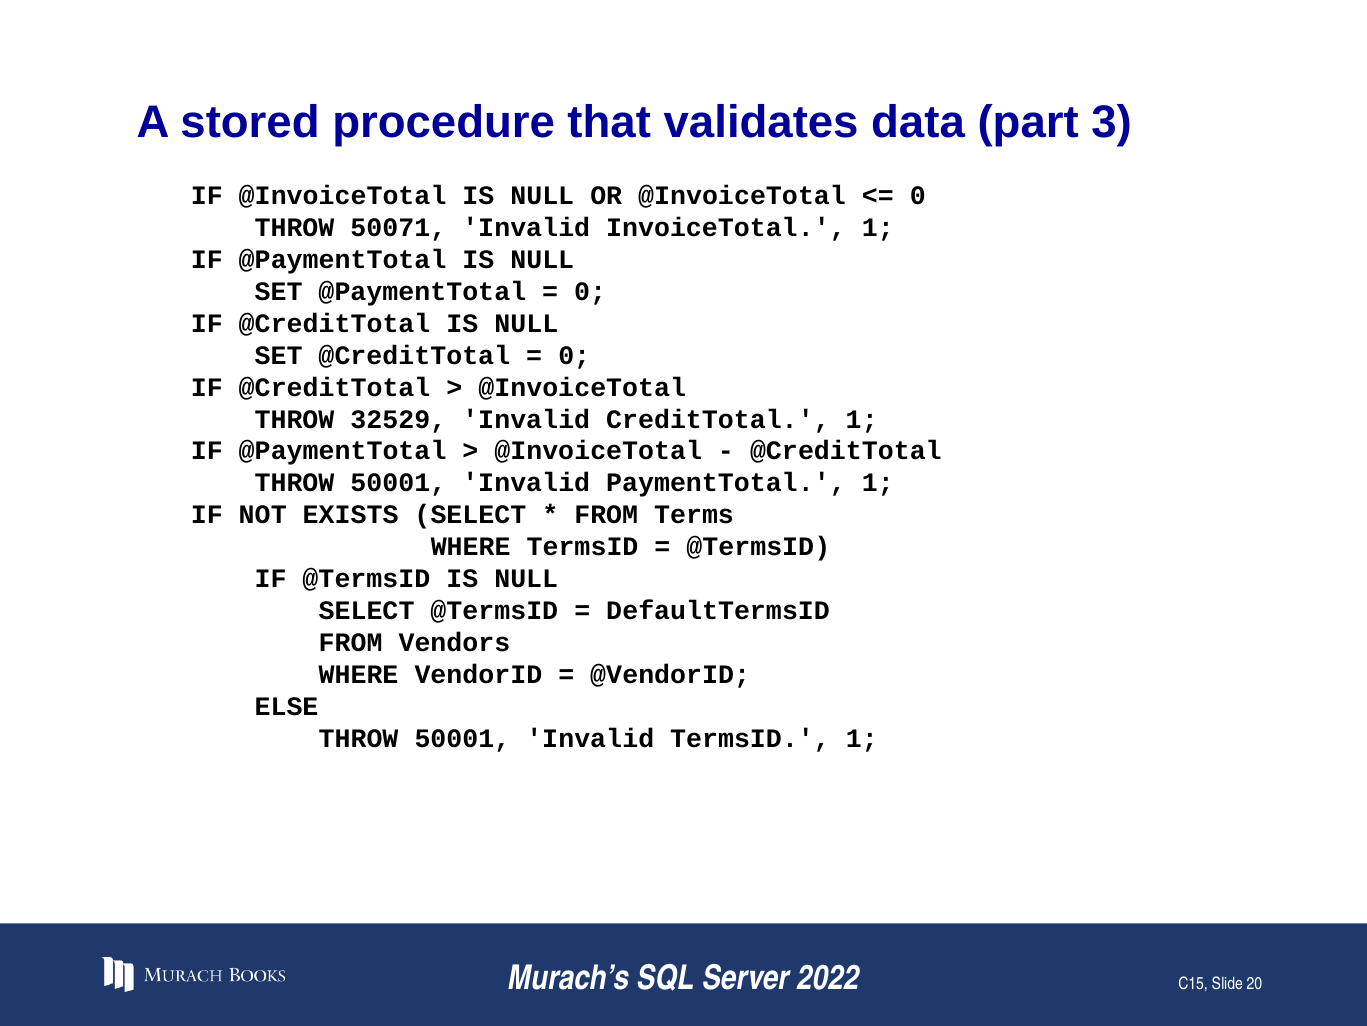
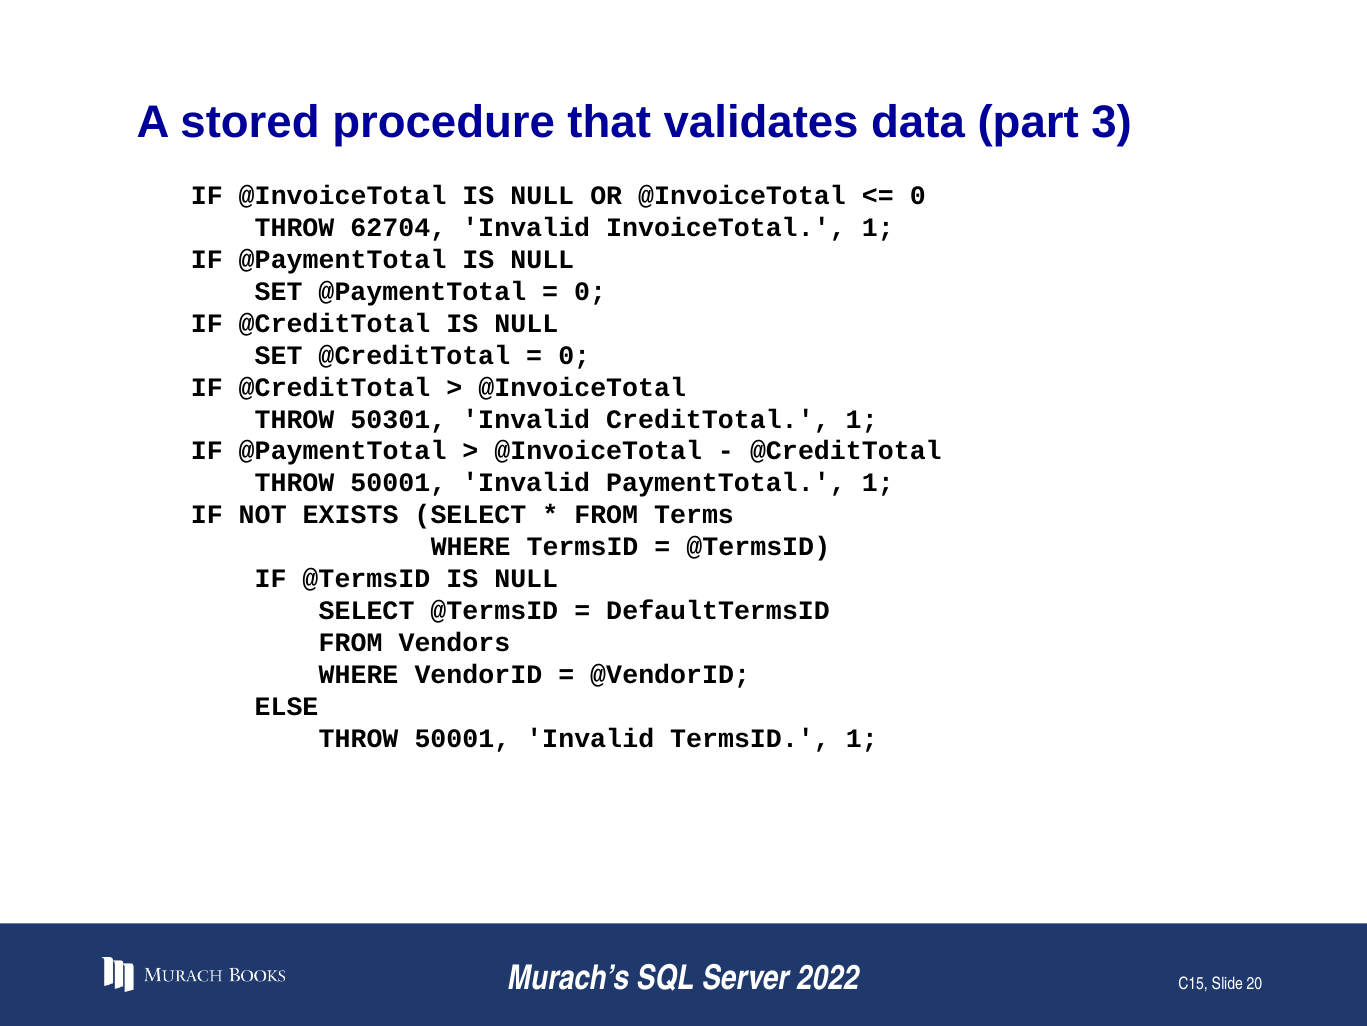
50071: 50071 -> 62704 (398, 227)
32529: 32529 -> 50301 (398, 419)
